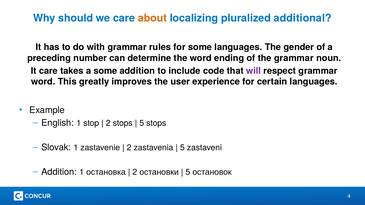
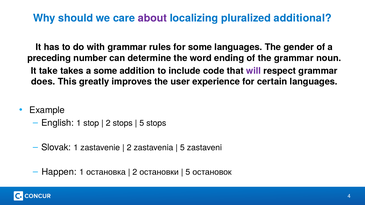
about colour: orange -> purple (152, 18)
It care: care -> take (48, 71)
word: word -> does (43, 82)
Addition: Addition -> Happen (59, 172)
